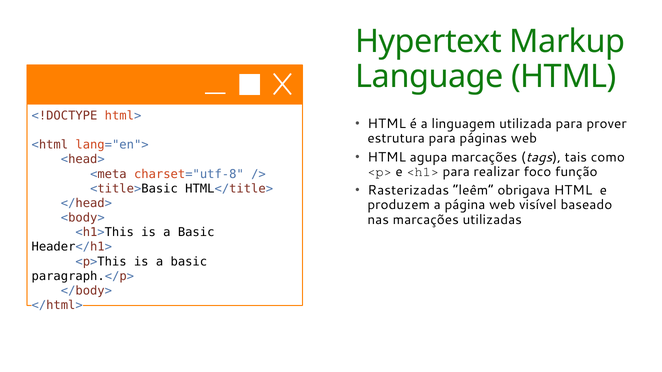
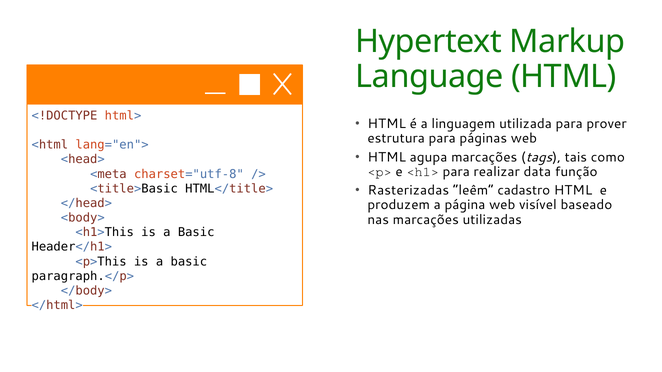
foco: foco -> data (537, 172)
obrigava: obrigava -> cadastro (524, 191)
